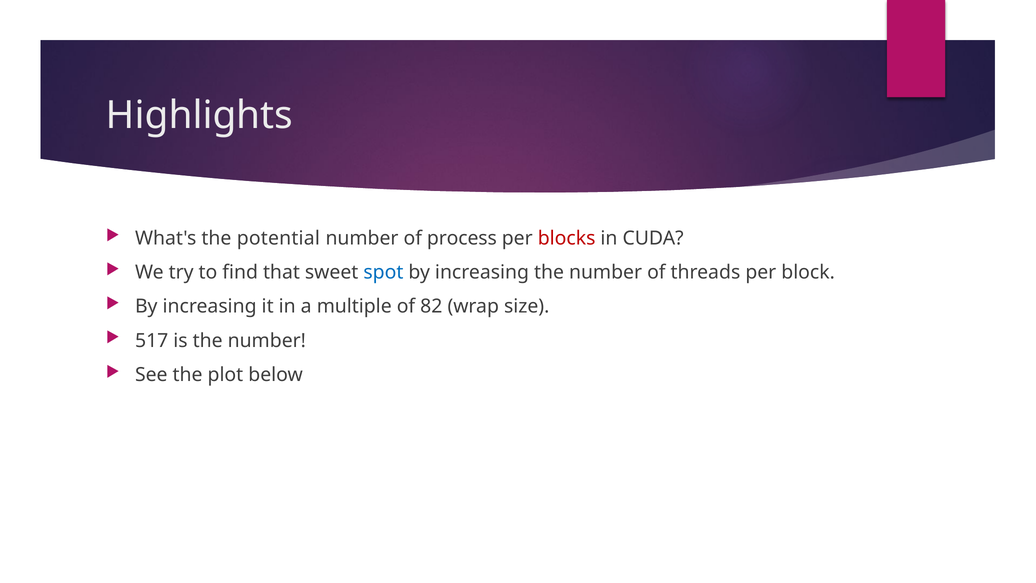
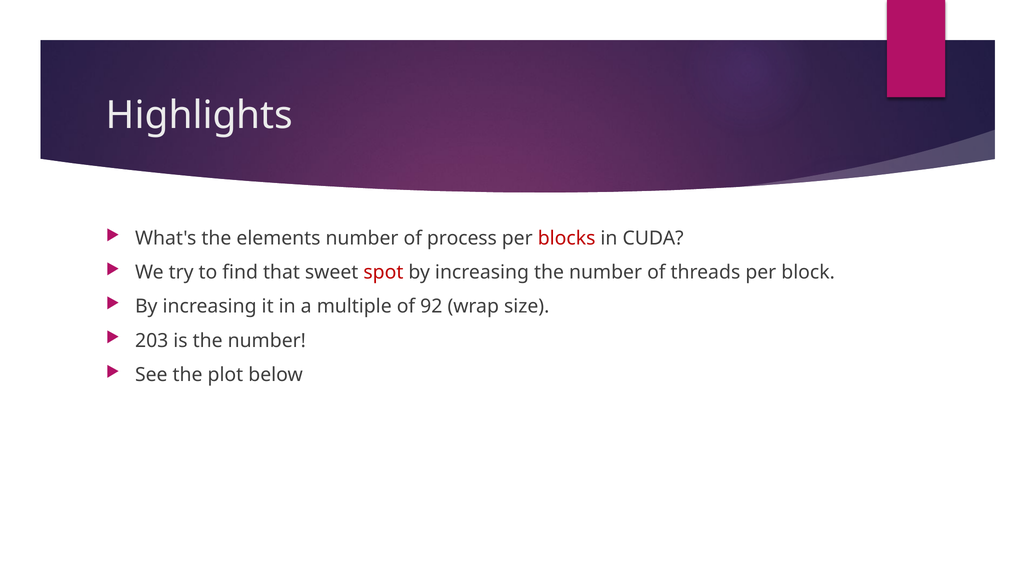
potential: potential -> elements (278, 238)
spot colour: blue -> red (383, 272)
82: 82 -> 92 (431, 306)
517: 517 -> 203 (152, 340)
